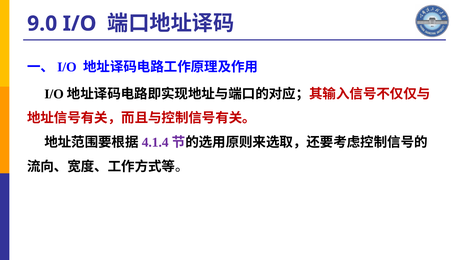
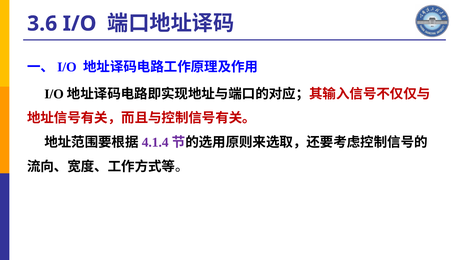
9.0: 9.0 -> 3.6 (42, 24)
